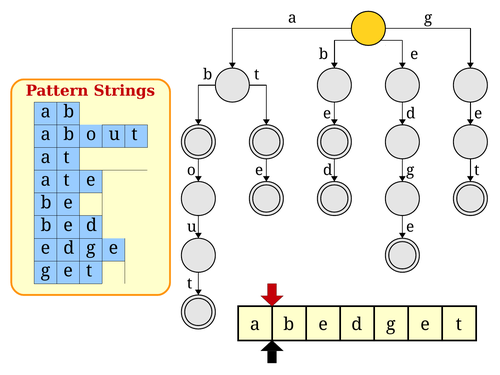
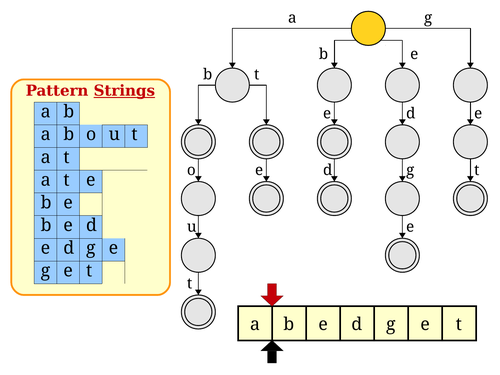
Strings underline: none -> present (124, 91)
